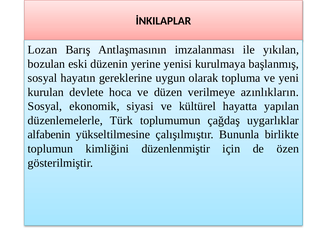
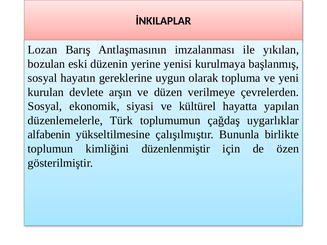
hoca: hoca -> arşın (120, 92)
azınlıkların: azınlıkların -> çevrelerden (270, 92)
